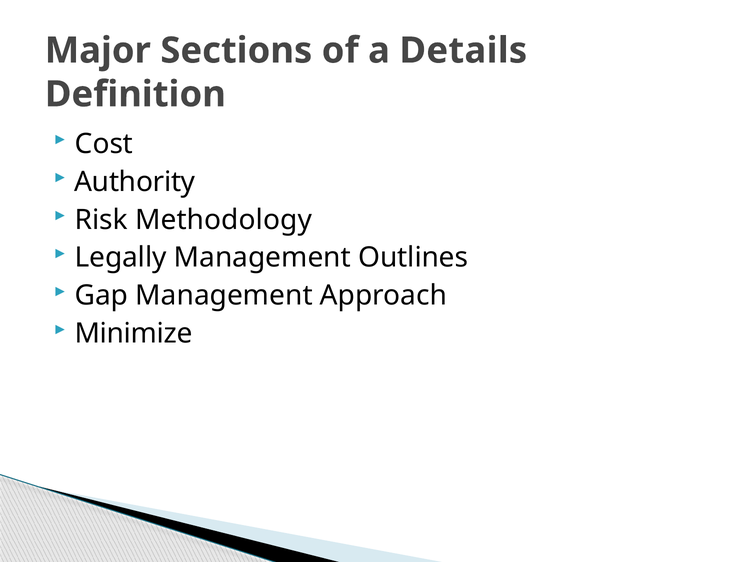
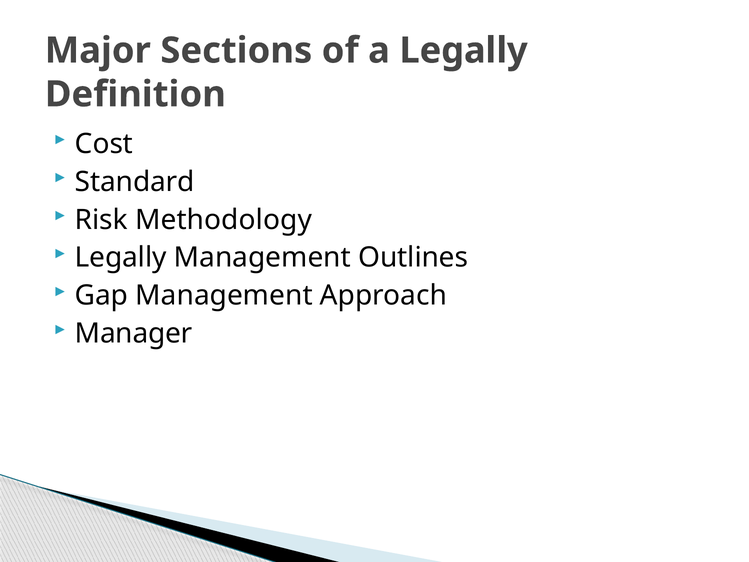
a Details: Details -> Legally (464, 51)
Authority: Authority -> Standard (135, 182)
Minimize: Minimize -> Manager (134, 333)
